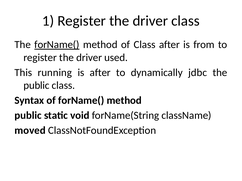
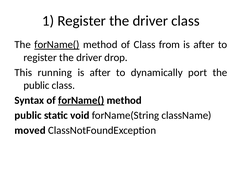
Class after: after -> from (169, 45)
from: from -> after (204, 45)
used: used -> drop (116, 58)
jdbc: jdbc -> port (198, 73)
forName( underline: none -> present (81, 101)
